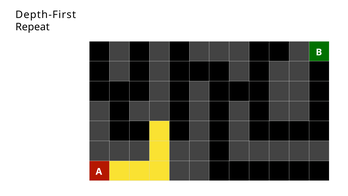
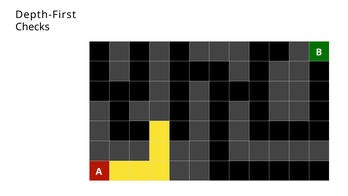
Repeat: Repeat -> Checks (33, 27)
